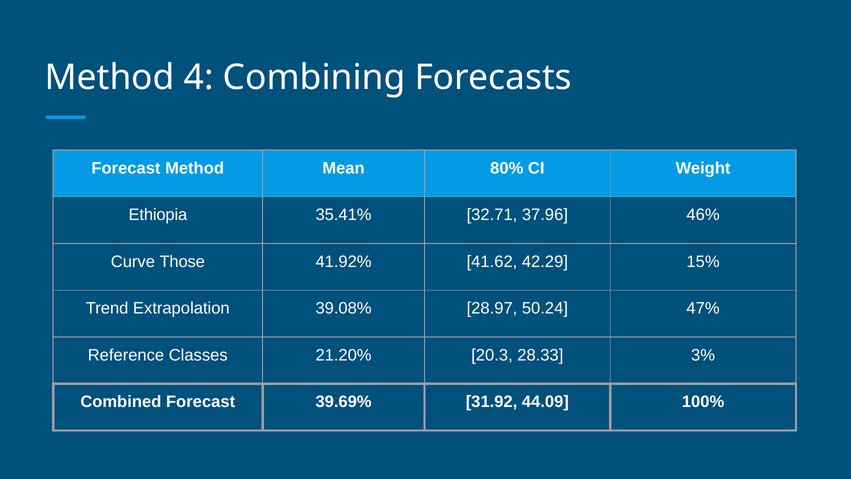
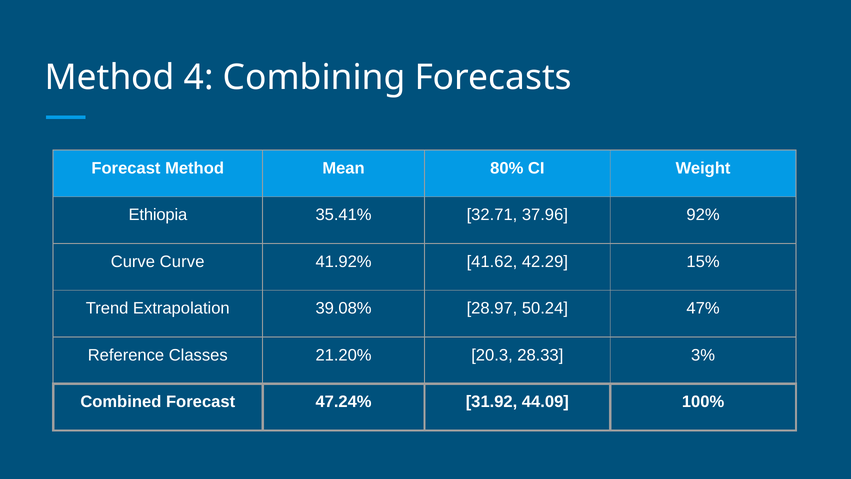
46%: 46% -> 92% (703, 215)
Curve Those: Those -> Curve (182, 261)
39.69%: 39.69% -> 47.24% (344, 402)
